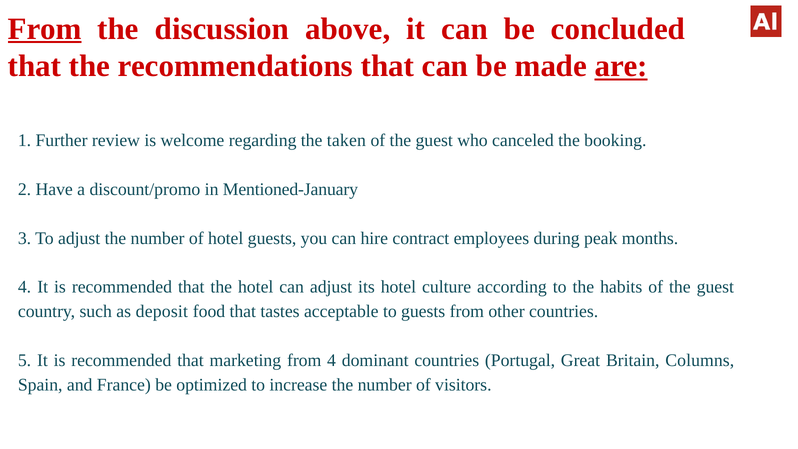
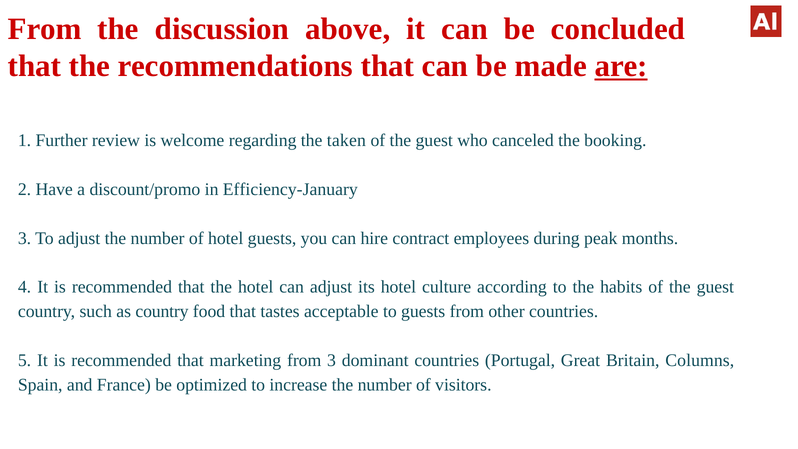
From underline: present -> none (45, 29)
Mentioned-January: Mentioned-January -> Efficiency-January (290, 189)
as deposit: deposit -> country (162, 311)
from 4: 4 -> 3 (332, 360)
